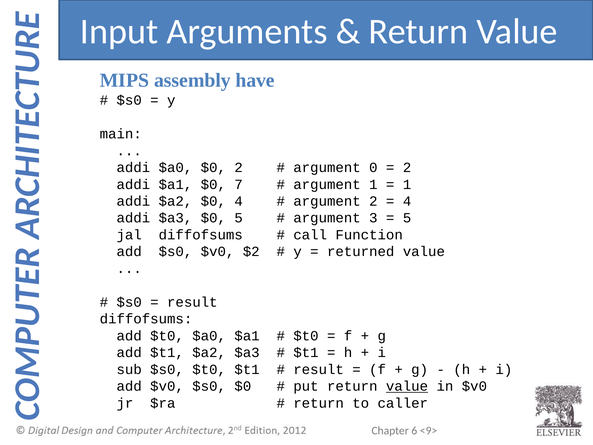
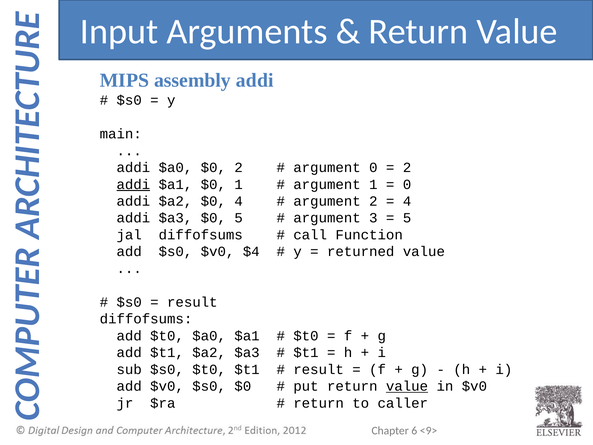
assembly have: have -> addi (255, 80)
addi underline: none -> present (133, 184)
$0 7: 7 -> 1 (239, 184)
1: 1 -> 0 (407, 184)
$2: $2 -> $4 (251, 252)
